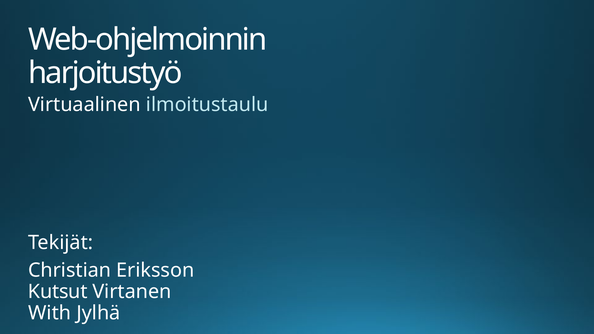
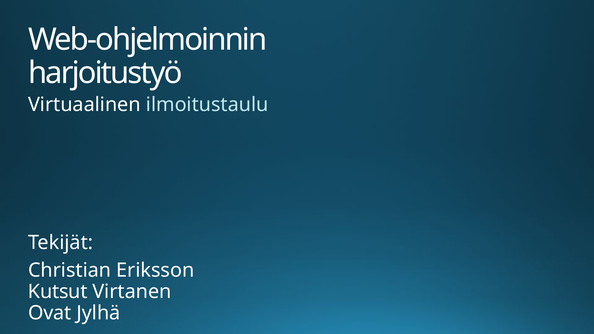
With: With -> Ovat (50, 313)
